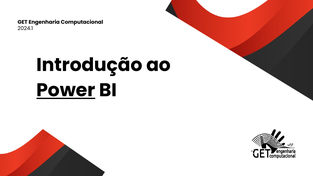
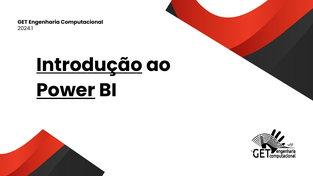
Introdução underline: none -> present (89, 65)
